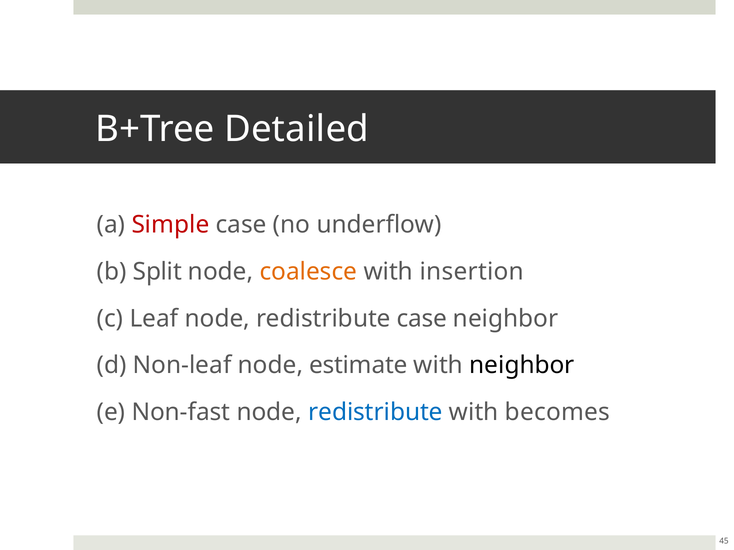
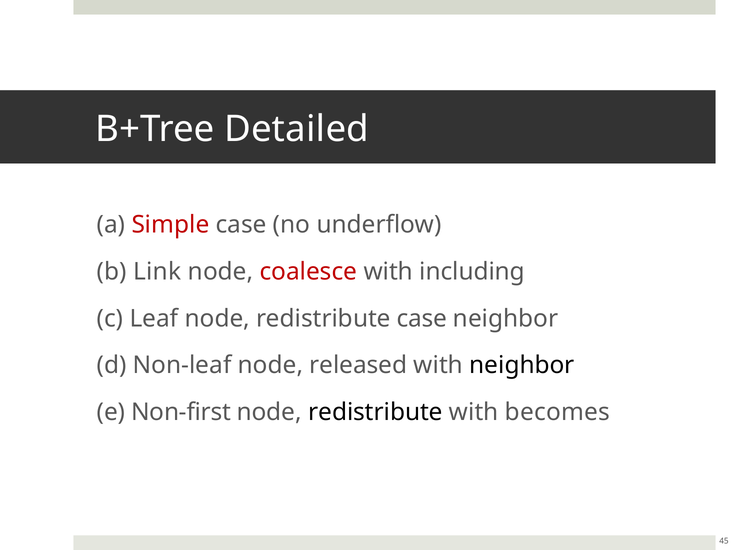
Split: Split -> Link (157, 272)
coalesce colour: orange -> red (308, 272)
insertion: insertion -> including (472, 272)
estimate: estimate -> released (358, 366)
Non-fast: Non-fast -> Non-first (181, 412)
redistribute colour: blue -> black (376, 412)
